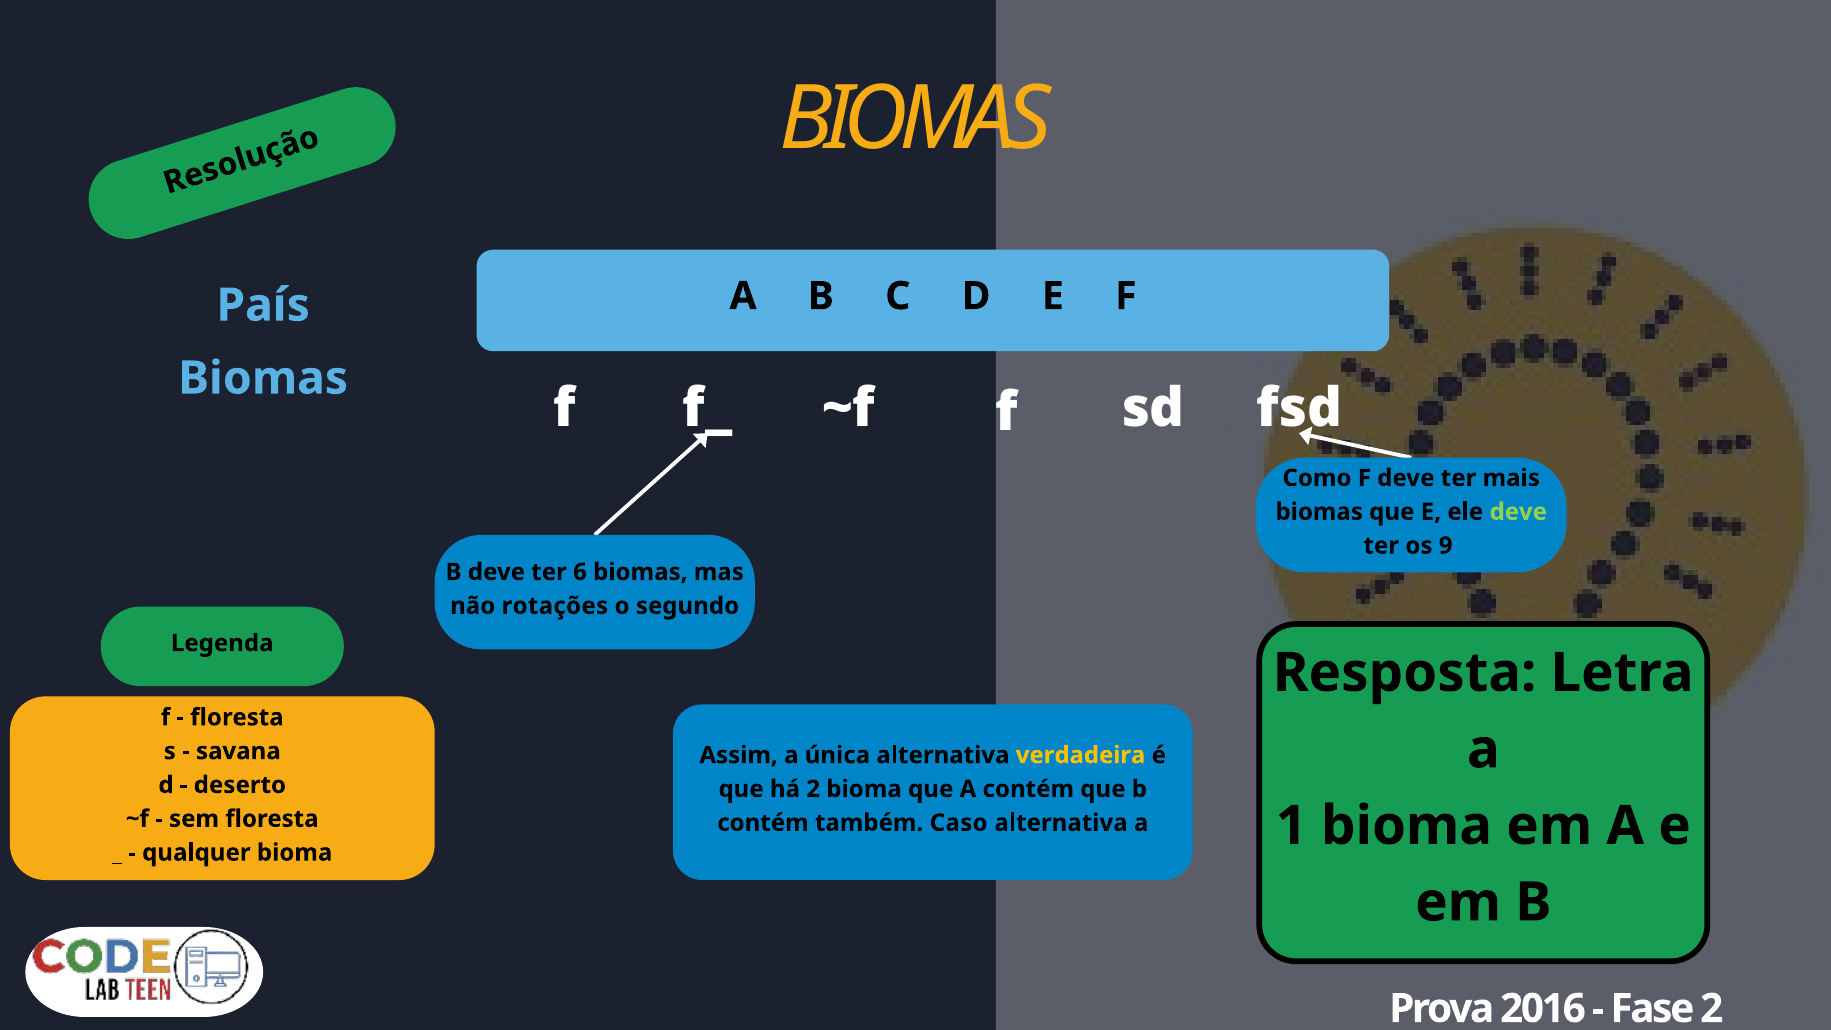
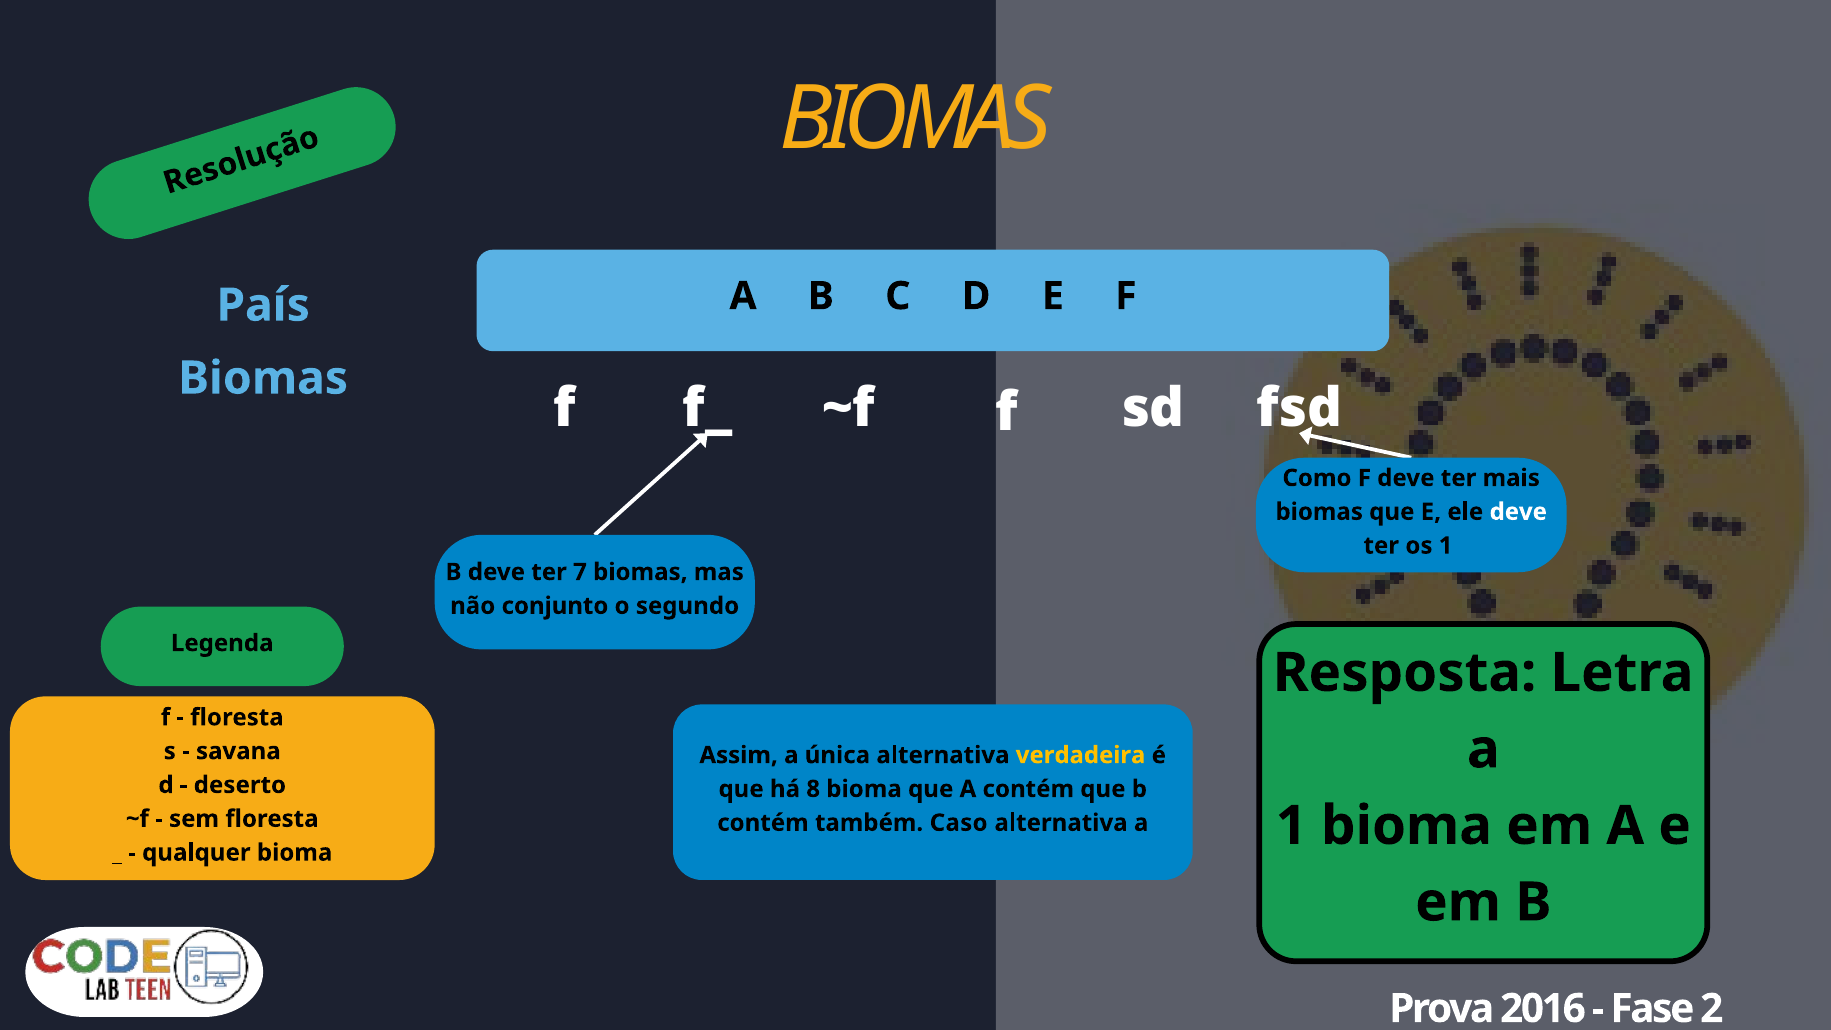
deve colour: light green -> white (1518, 512)
os 9: 9 -> 1 (1446, 546)
6: 6 -> 7 (580, 572)
rotações: rotações -> conjunto (555, 606)
há 2: 2 -> 8 (813, 789)
